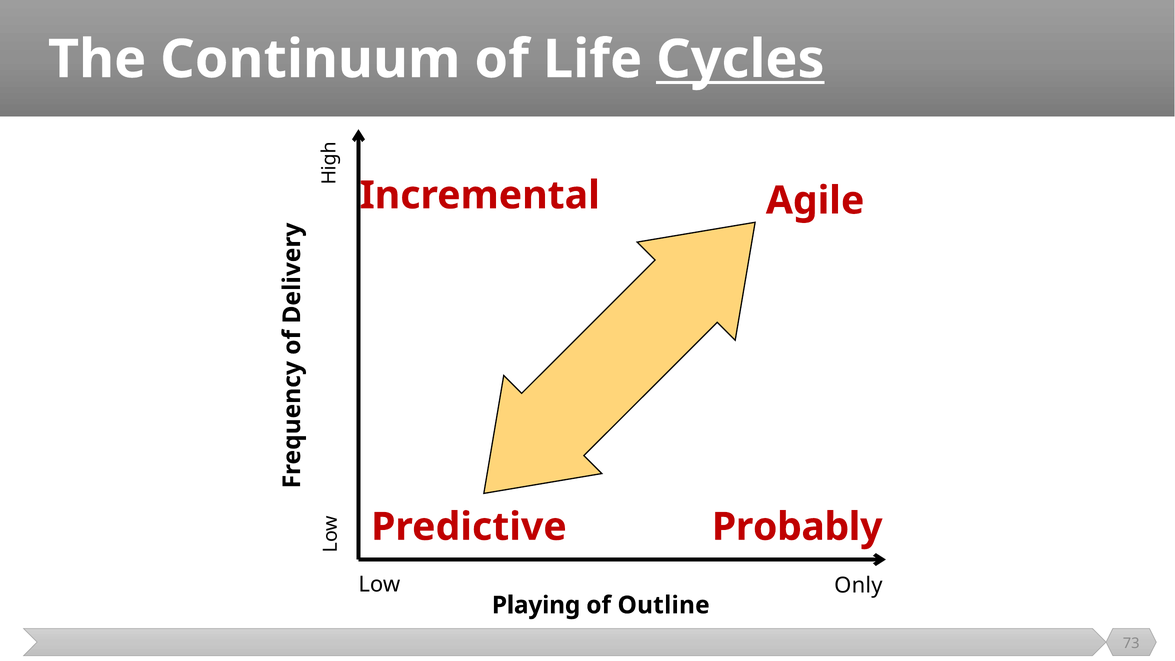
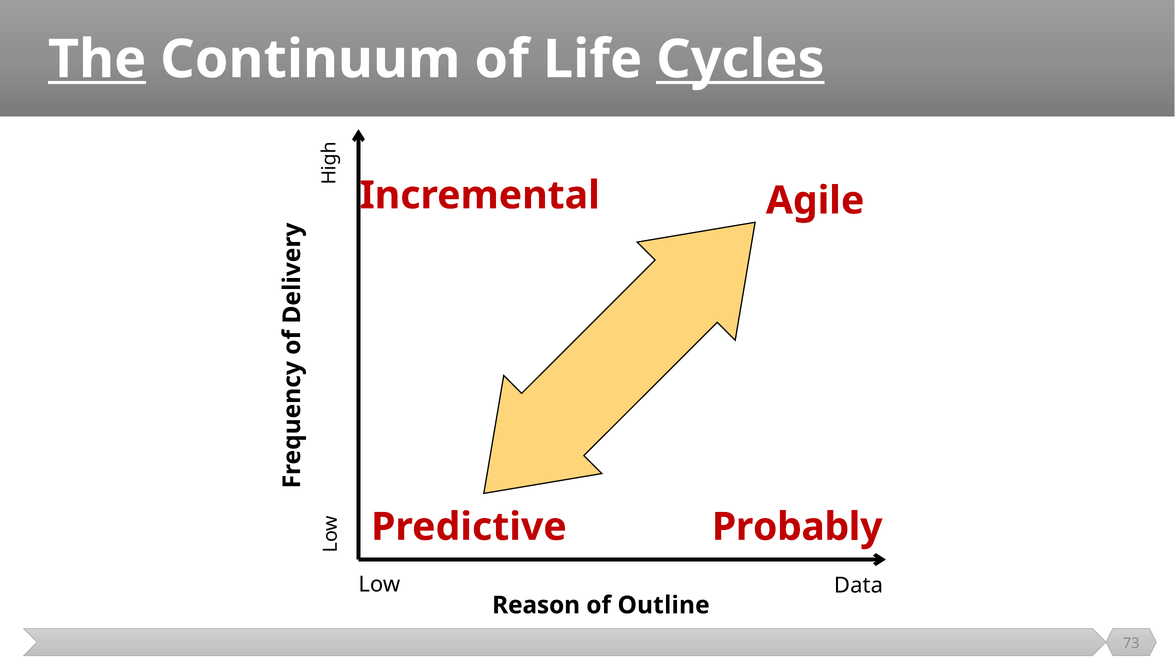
The underline: none -> present (97, 59)
Only: Only -> Data (858, 585)
Playing: Playing -> Reason (536, 605)
